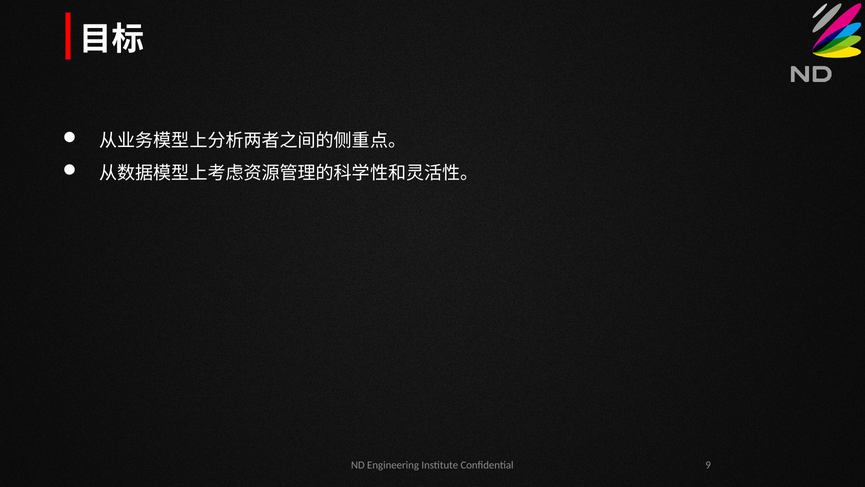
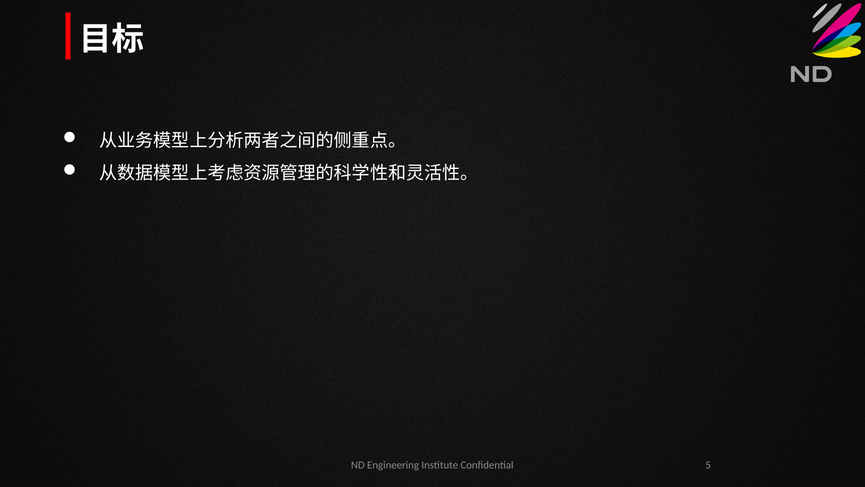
9: 9 -> 5 (708, 465)
